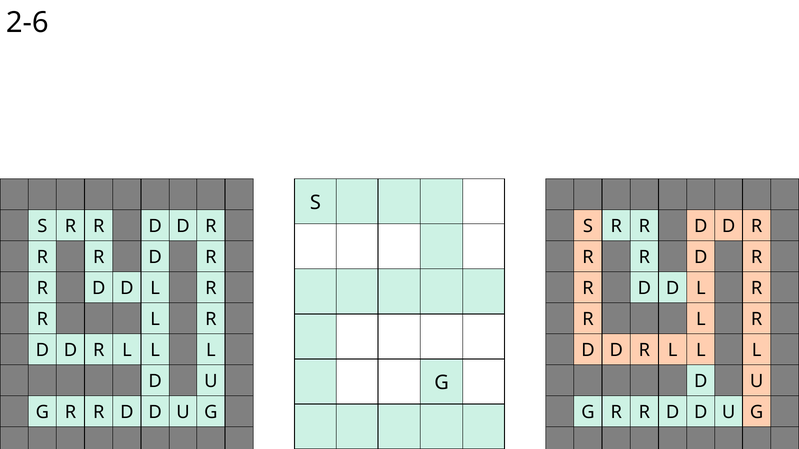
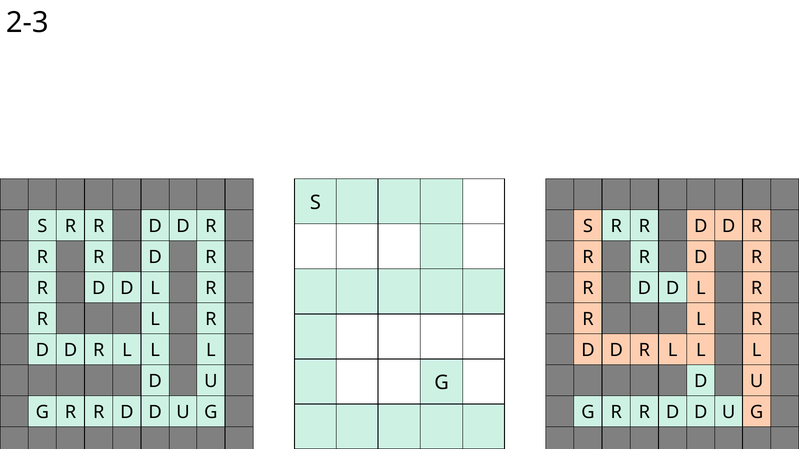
2-6: 2-6 -> 2-3 (27, 22)
